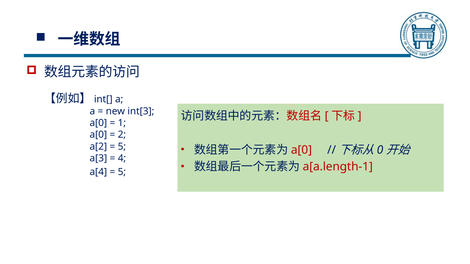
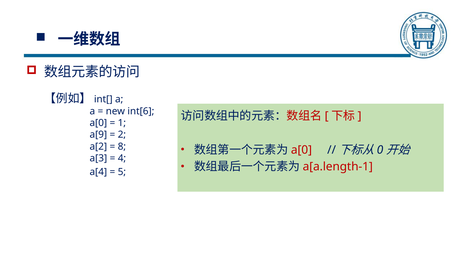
int[3: int[3 -> int[6 (141, 111)
a[0: a[0 -> a[9 (98, 135)
5: 5 -> 8 (122, 147)
